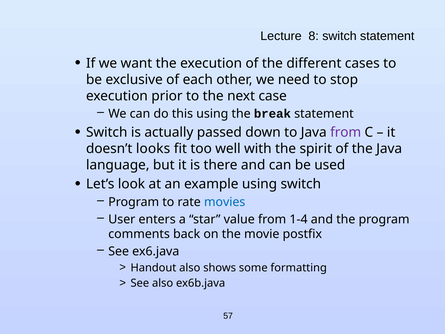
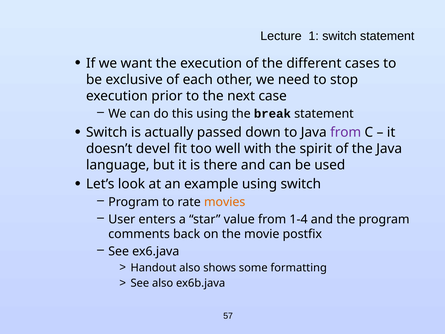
8: 8 -> 1 (314, 36)
looks: looks -> devel (153, 149)
movies colour: blue -> orange (225, 202)
